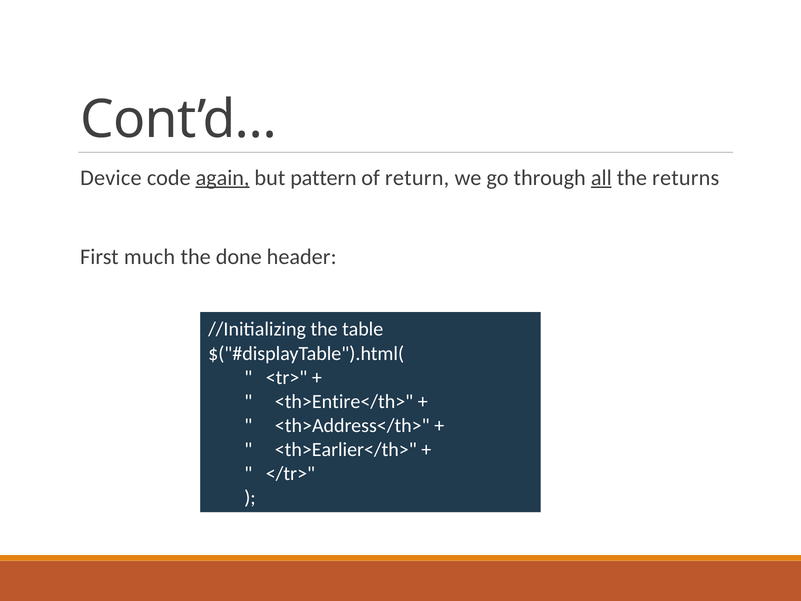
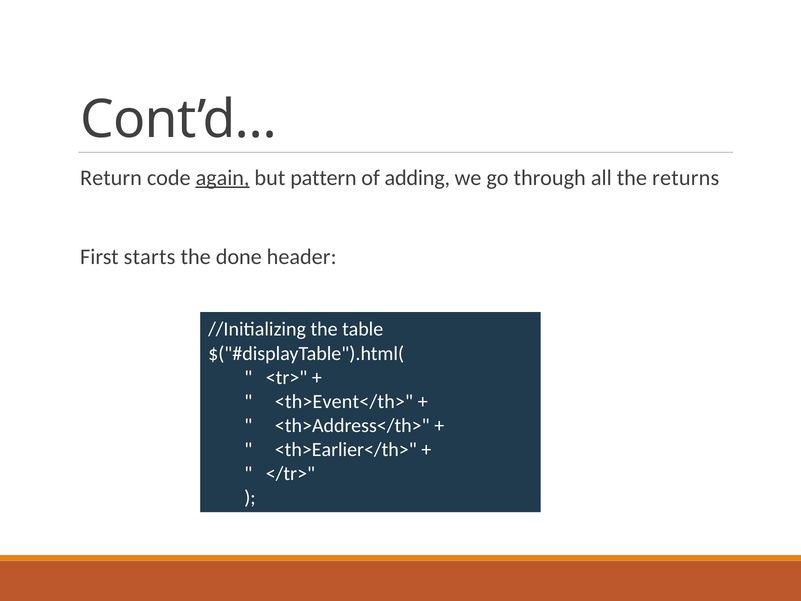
Device: Device -> Return (111, 178)
return: return -> adding (417, 178)
all underline: present -> none (601, 178)
much: much -> starts (150, 257)
<th>Entire</th>: <th>Entire</th> -> <th>Event</th> (344, 401)
